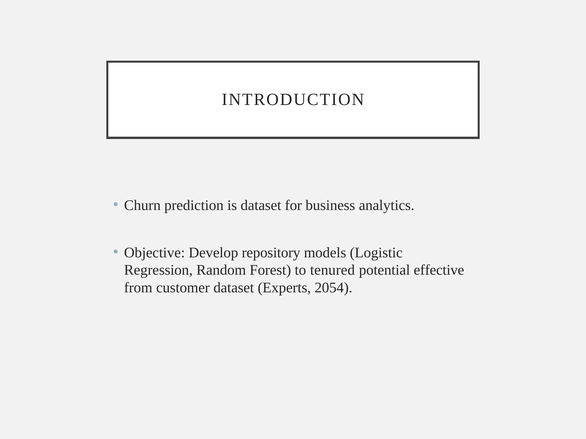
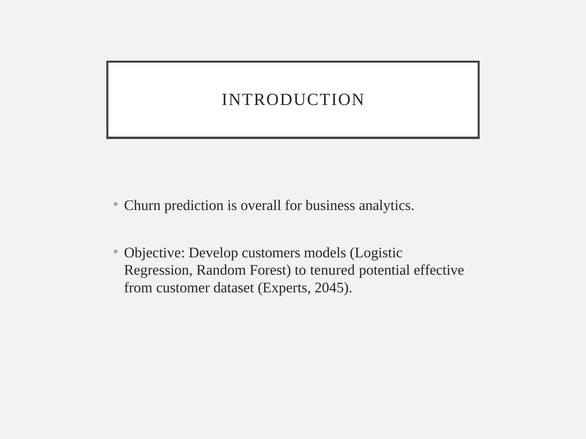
is dataset: dataset -> overall (261, 206)
repository: repository -> customers (271, 253)
2054: 2054 -> 2045 (333, 288)
